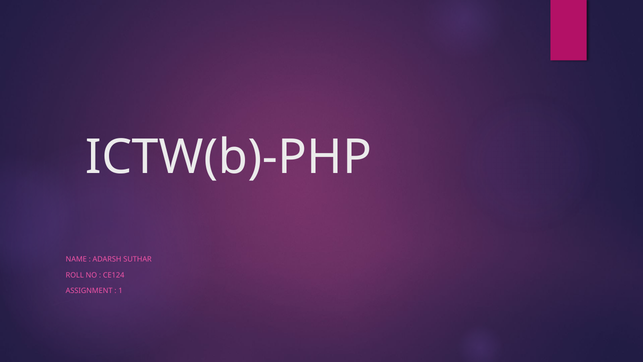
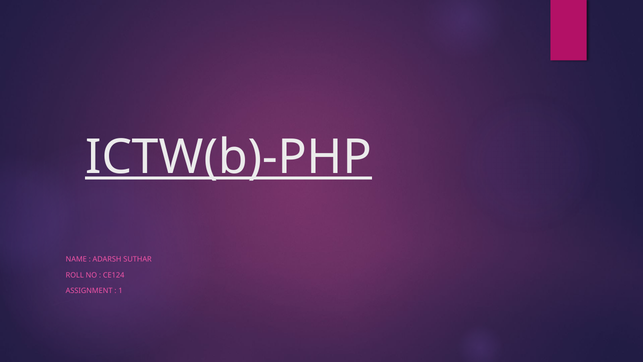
ICTW(b)-PHP underline: none -> present (228, 157)
